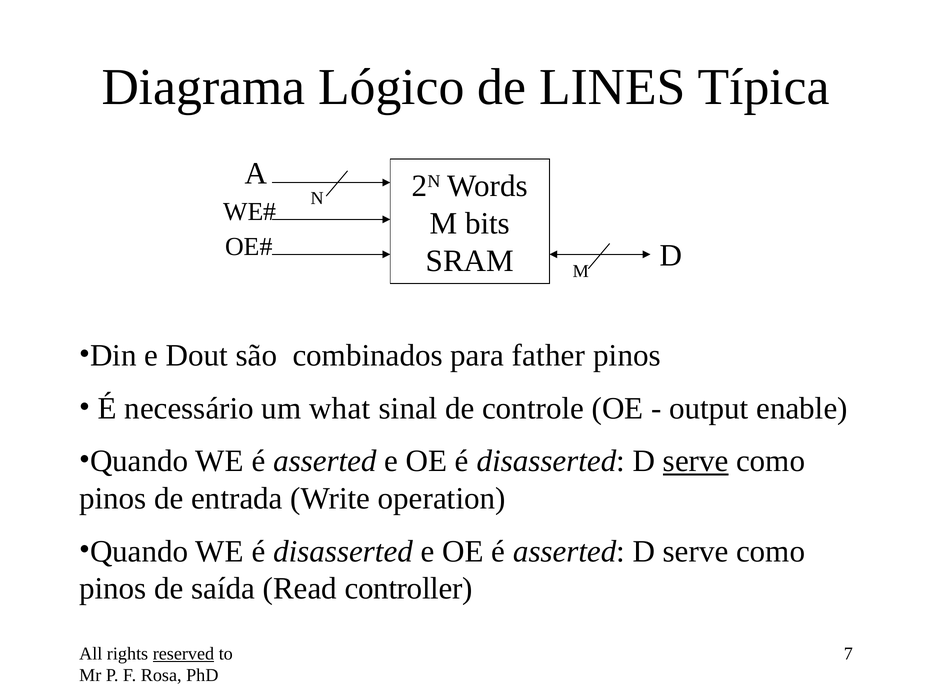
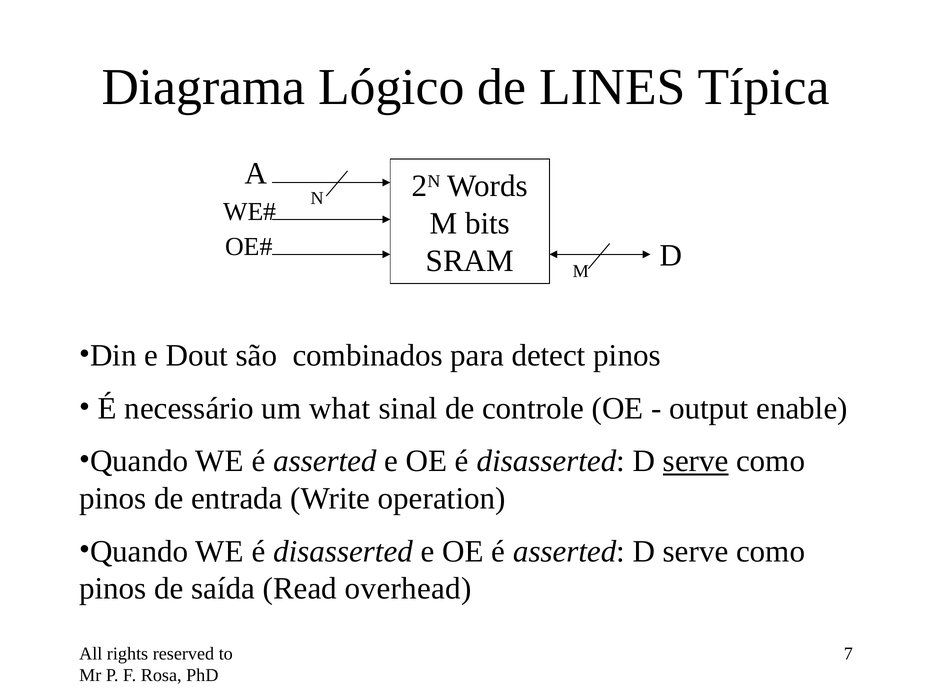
father: father -> detect (549, 356)
controller: controller -> overhead (408, 589)
reserved underline: present -> none (183, 654)
